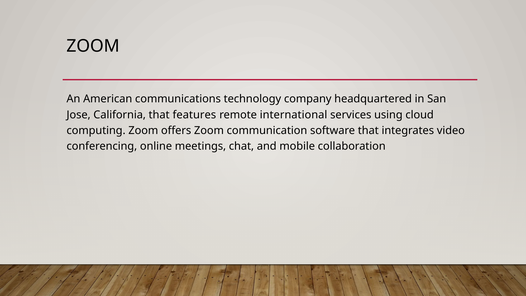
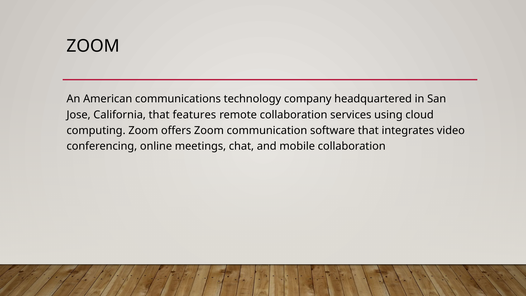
remote international: international -> collaboration (294, 115)
